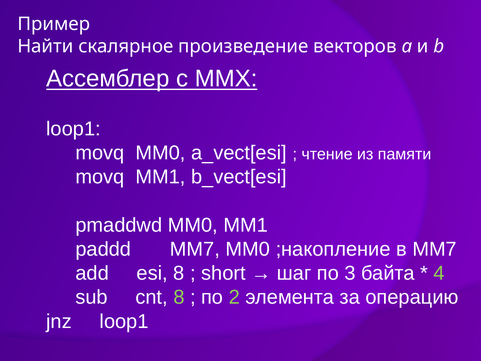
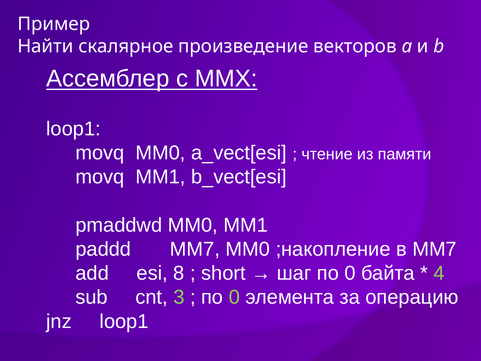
шаг по 3: 3 -> 0 (350, 273)
cnt 8: 8 -> 3 (179, 297)
2: 2 -> 0 (234, 297)
